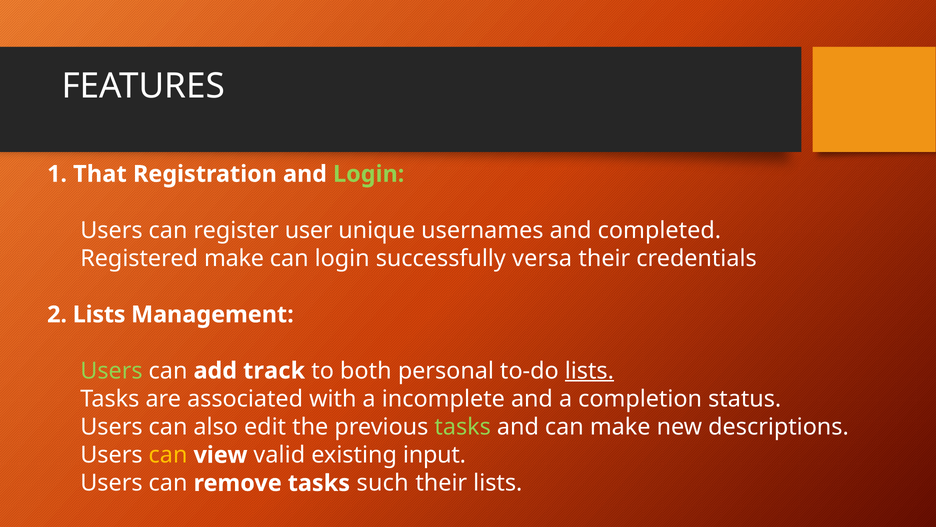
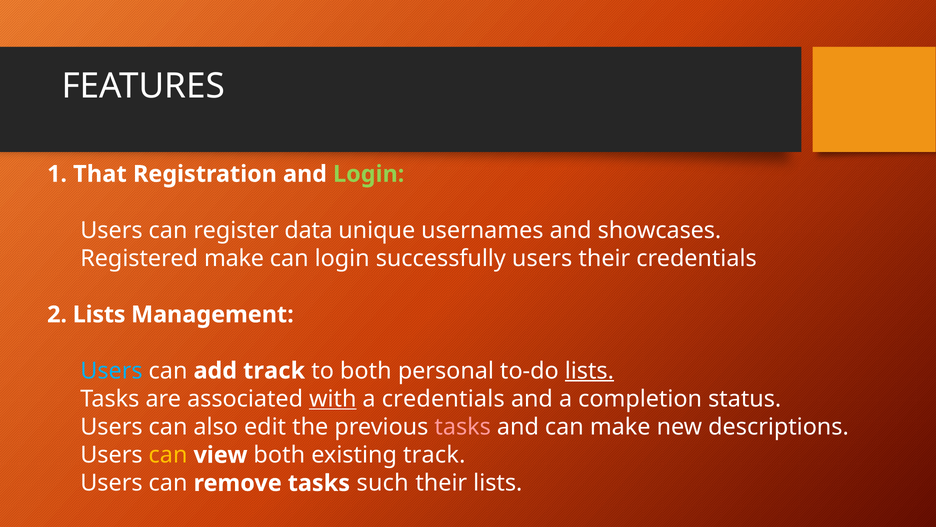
user: user -> data (309, 230)
completed: completed -> showcases (659, 230)
successfully versa: versa -> users (542, 258)
Users colour: light green -> light blue (111, 370)
with underline: none -> present (333, 399)
a incomplete: incomplete -> credentials (443, 399)
tasks colour: light green -> pink (463, 427)
view valid: valid -> both (279, 455)
existing input: input -> track (434, 455)
